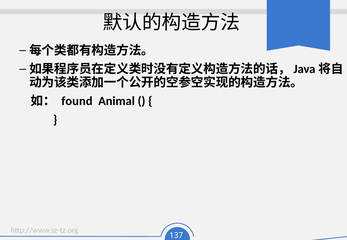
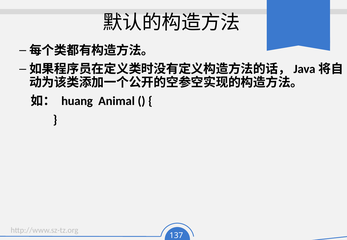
found: found -> huang (77, 101)
